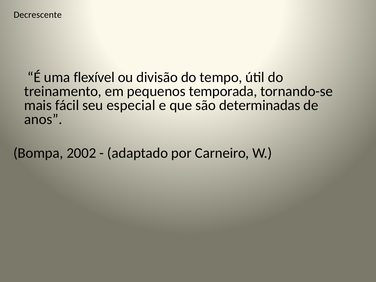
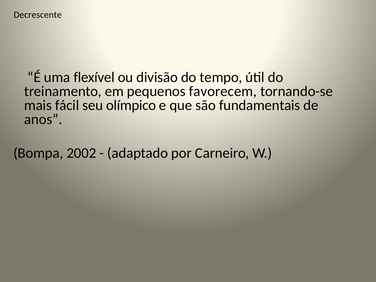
temporada: temporada -> favorecem (223, 91)
especial: especial -> olímpico (131, 105)
determinadas: determinadas -> fundamentais (260, 105)
